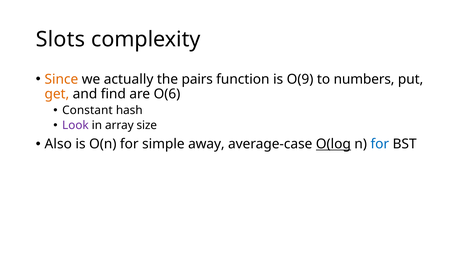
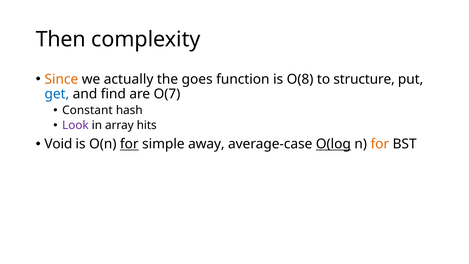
Slots: Slots -> Then (61, 39)
pairs: pairs -> goes (197, 79)
O(9: O(9 -> O(8 (300, 79)
numbers: numbers -> structure (364, 79)
get colour: orange -> blue (57, 94)
O(6: O(6 -> O(7 (167, 94)
size: size -> hits (147, 125)
Also: Also -> Void (58, 144)
for underline: none -> present (129, 144)
for colour: blue -> orange (380, 144)
